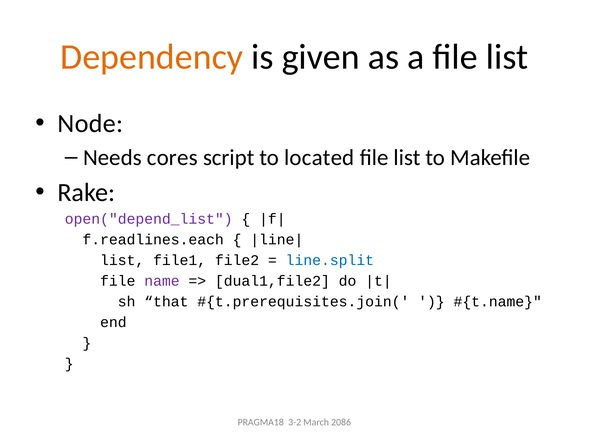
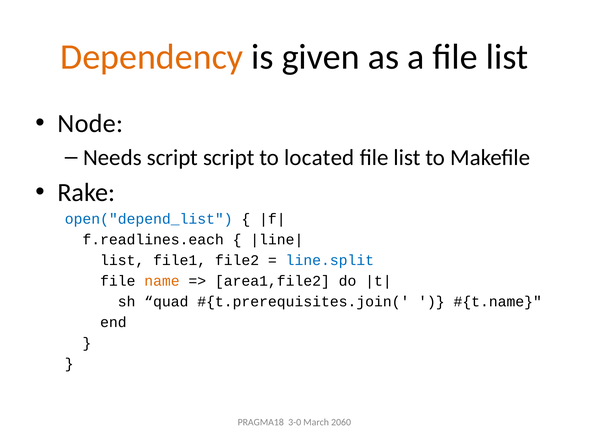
Needs cores: cores -> script (172, 157)
open("depend_list colour: purple -> blue (149, 219)
name colour: purple -> orange (162, 281)
dual1,file2: dual1,file2 -> area1,file2 (272, 281)
that: that -> quad (166, 301)
3-2: 3-2 -> 3-0 (295, 422)
2086: 2086 -> 2060 (341, 422)
